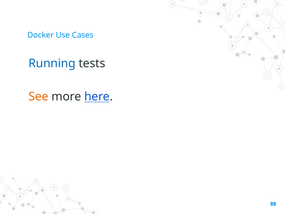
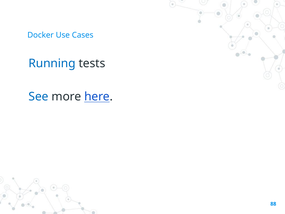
See colour: orange -> blue (38, 96)
